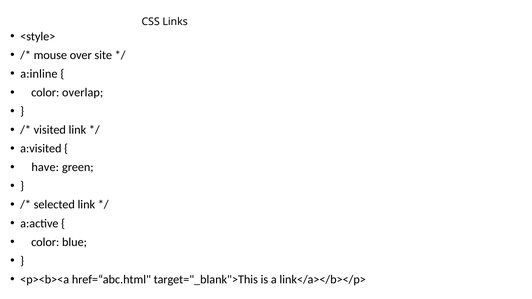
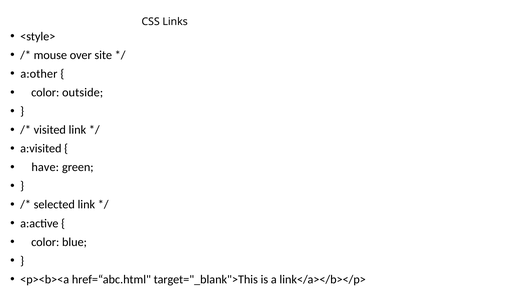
a:inline: a:inline -> a:other (39, 74)
overlap: overlap -> outside (83, 93)
